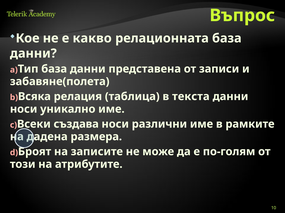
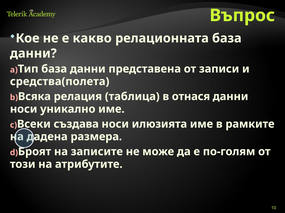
забавяне(полета: забавяне(полета -> средства(полета (60, 82)
текста: текста -> отнася (191, 97)
различни: различни -> илюзията (159, 124)
